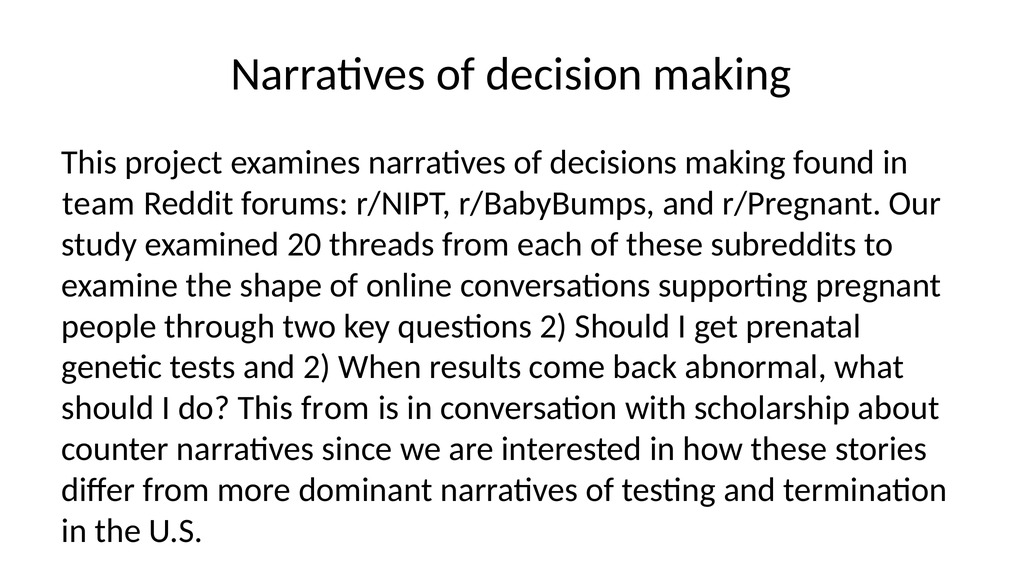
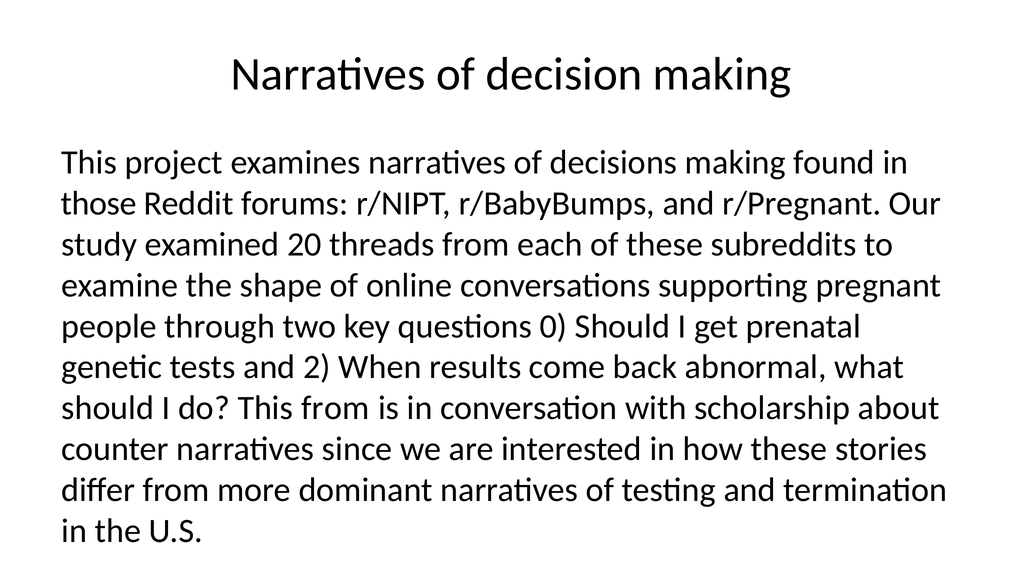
team: team -> those (99, 203)
questions 2: 2 -> 0 (553, 326)
